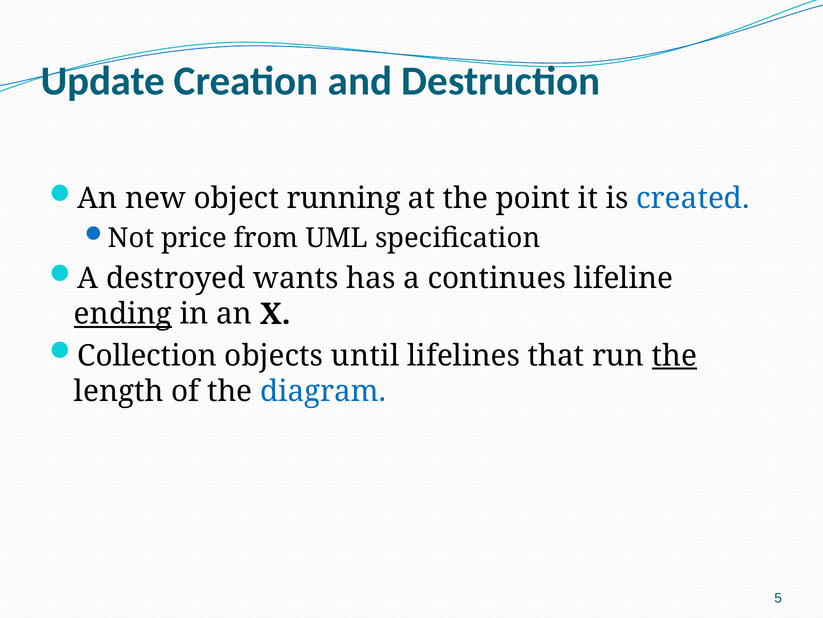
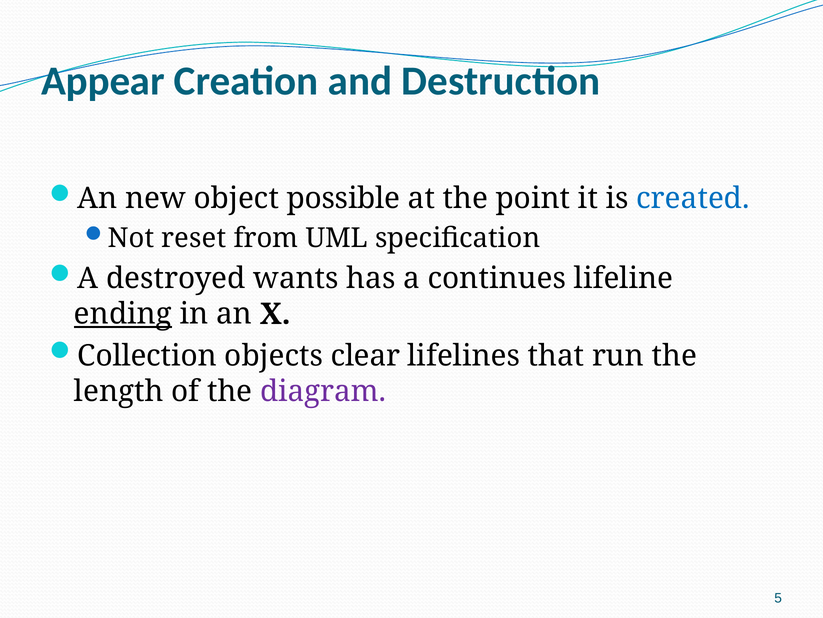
Update: Update -> Appear (103, 81)
running: running -> possible (344, 198)
price: price -> reset (194, 238)
until: until -> clear (365, 355)
the underline: present -> none (675, 355)
diagram colour: blue -> purple (323, 391)
